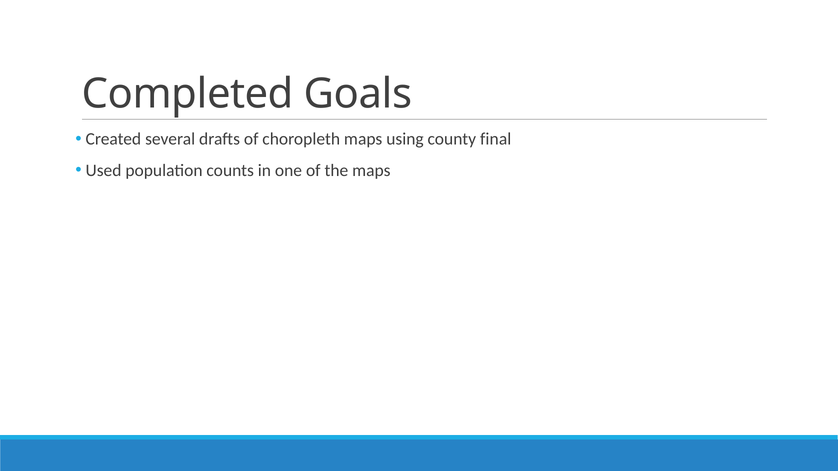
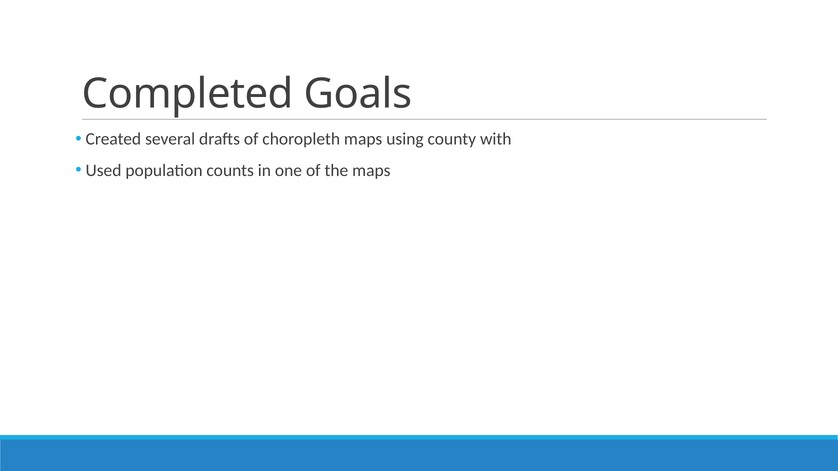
final: final -> with (496, 139)
